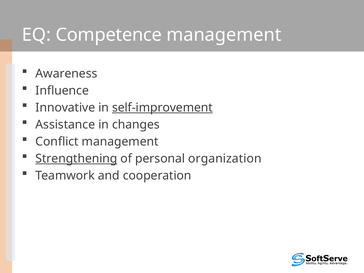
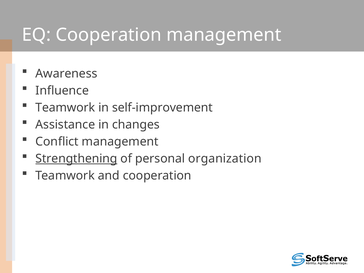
EQ Competence: Competence -> Cooperation (109, 35)
Innovative: Innovative -> Teamwork (65, 108)
self-improvement underline: present -> none (162, 108)
